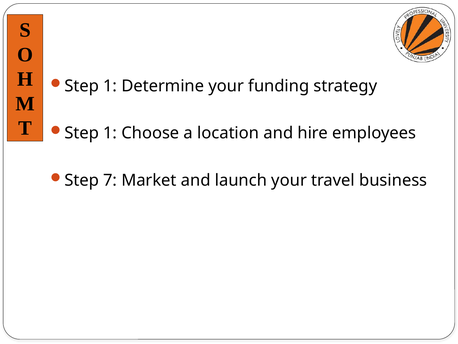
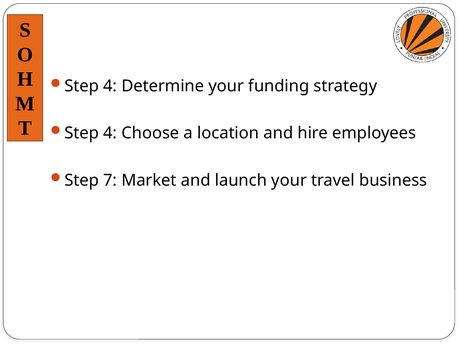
1: 1 -> 4 (110, 86)
1: 1 -> 4 (110, 133)
